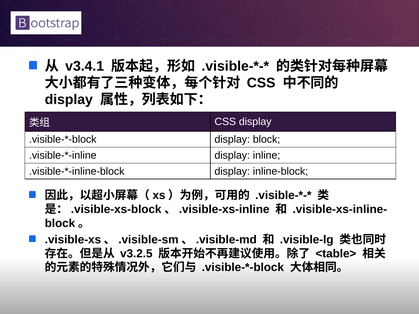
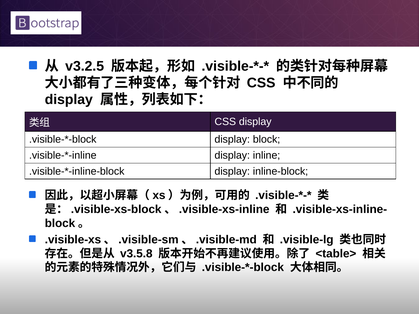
v3.4.1: v3.4.1 -> v3.2.5 (85, 66)
v3.2.5: v3.2.5 -> v3.5.8 (136, 254)
